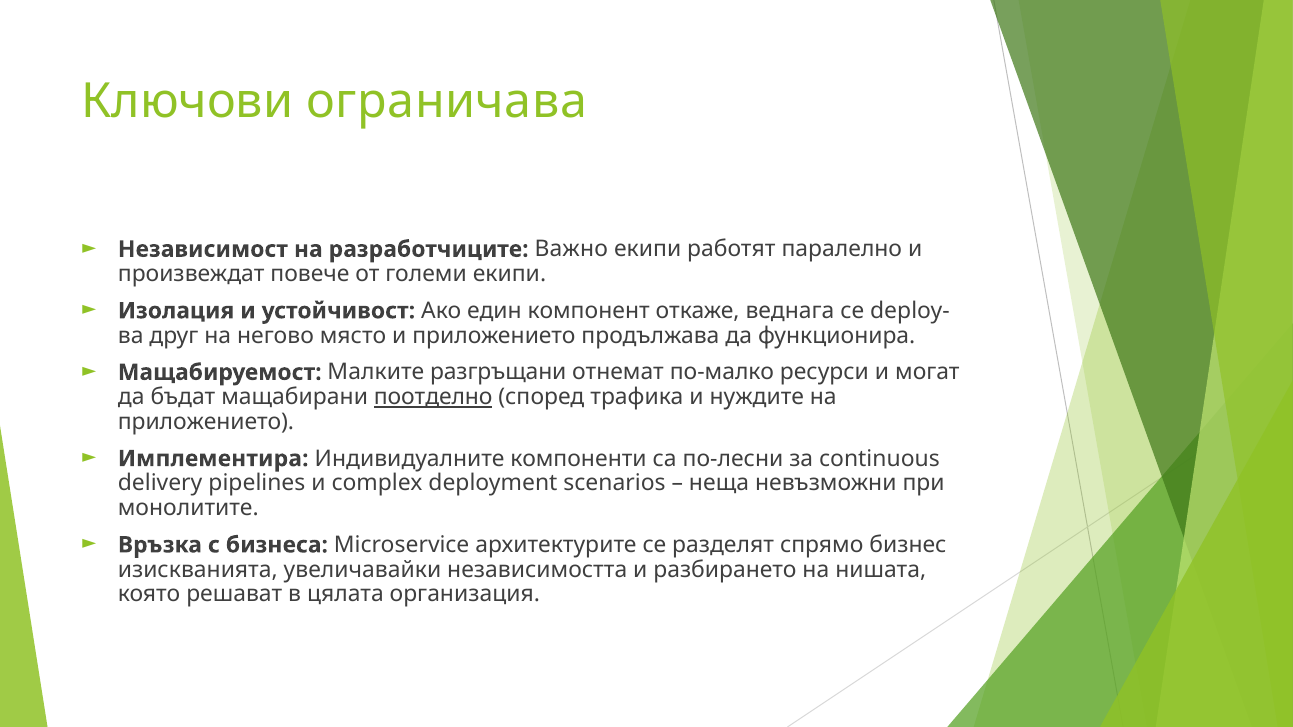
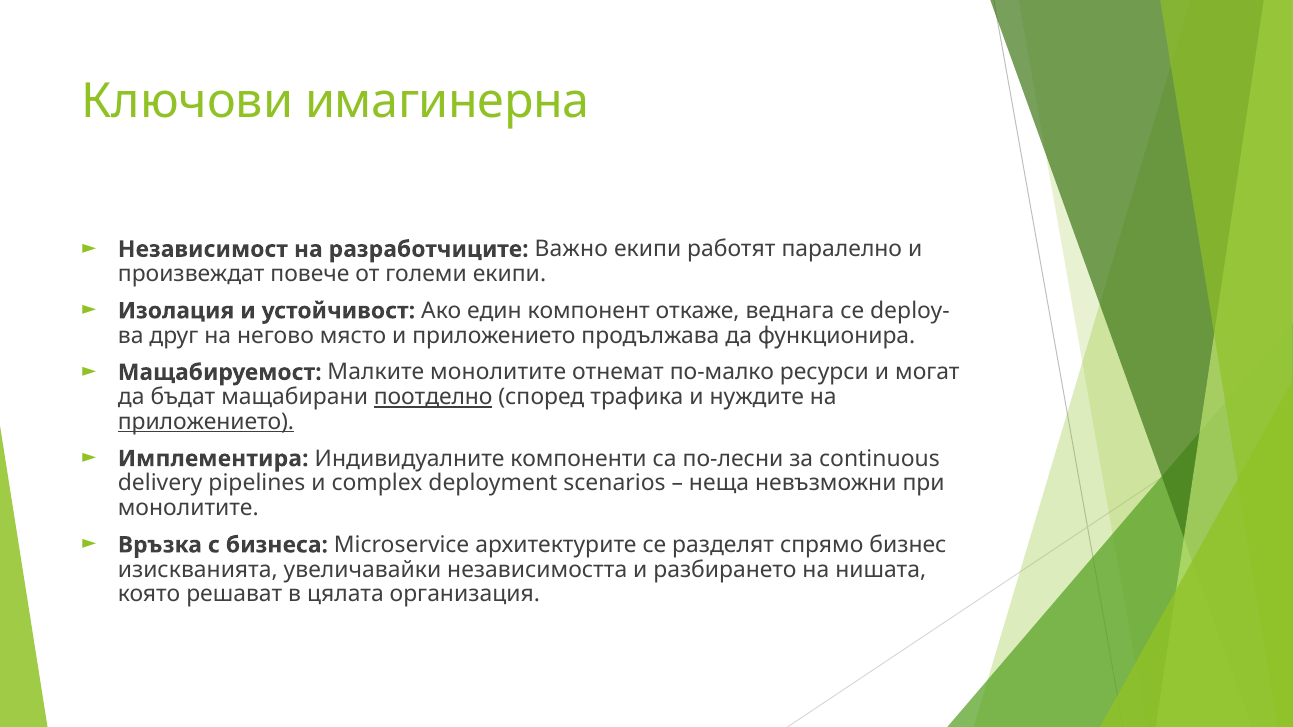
ограничава: ограничава -> имагинерна (447, 102)
Малките разгръщани: разгръщани -> монолитите (498, 373)
приложението underline: none -> present (206, 422)
